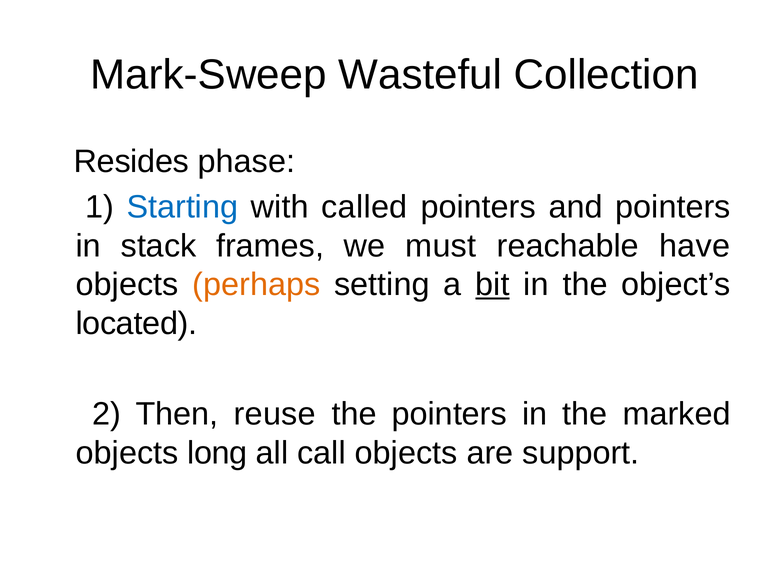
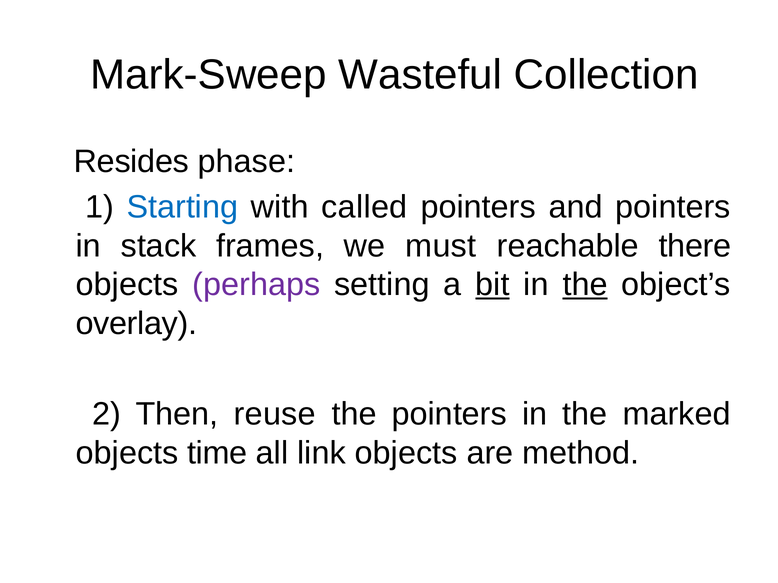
have: have -> there (695, 246)
perhaps colour: orange -> purple (256, 285)
the underline: none -> present (585, 285)
located: located -> overlay (136, 324)
long: long -> time (217, 454)
call: call -> link (322, 454)
support: support -> method (581, 454)
